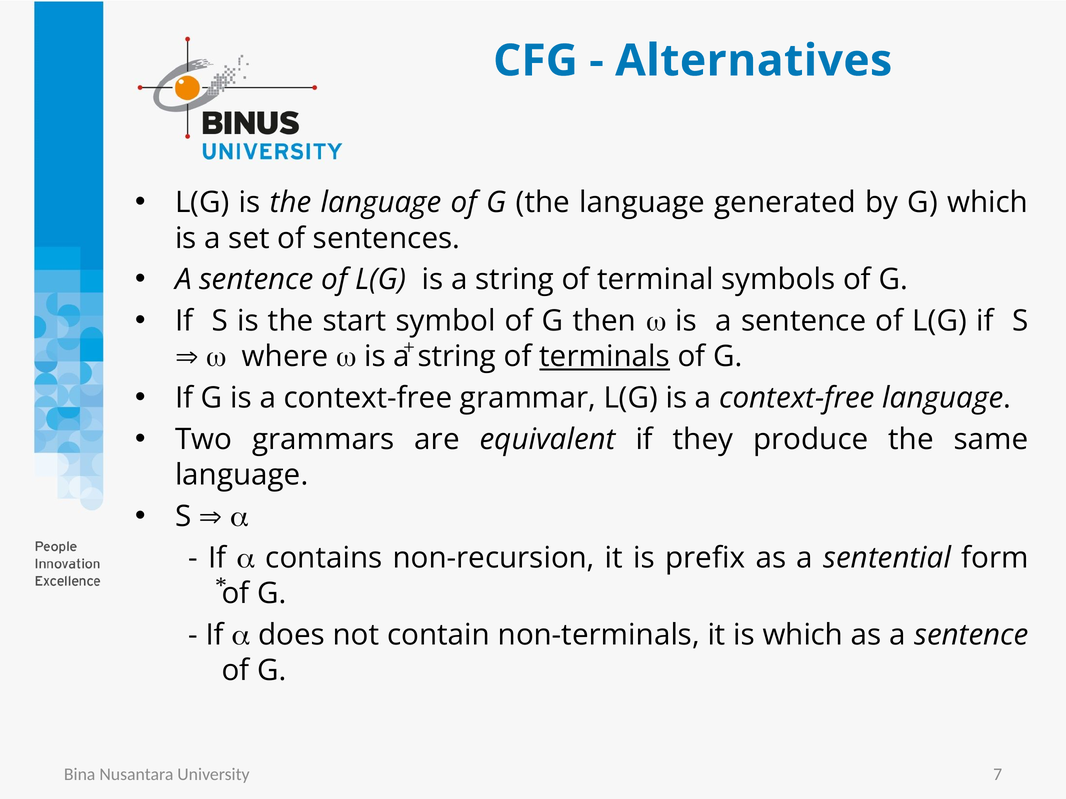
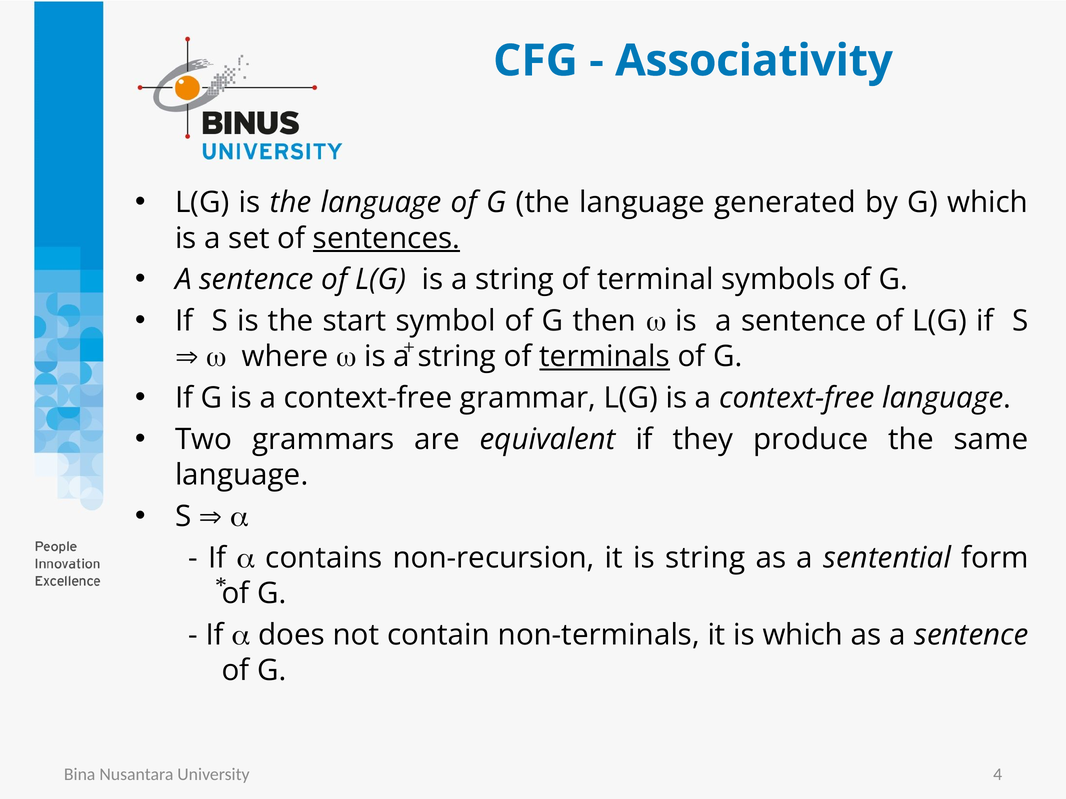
Alternatives: Alternatives -> Associativity (754, 61)
sentences underline: none -> present (387, 238)
is prefix: prefix -> string (705, 558)
7: 7 -> 4 (998, 775)
